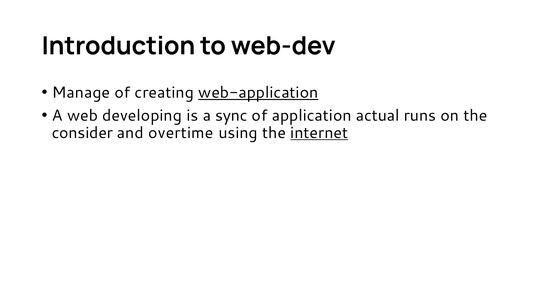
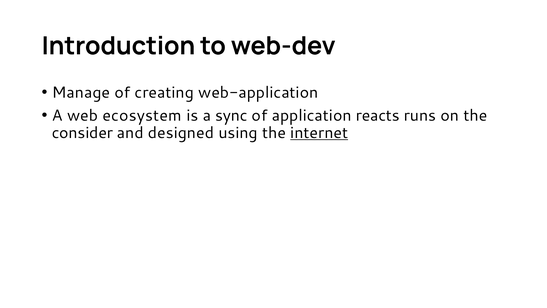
web-application underline: present -> none (258, 92)
developing: developing -> ecosystem (142, 115)
actual: actual -> reacts (378, 115)
overtime: overtime -> designed (181, 133)
